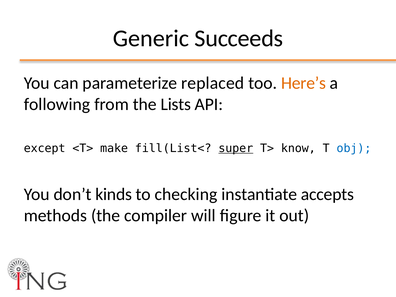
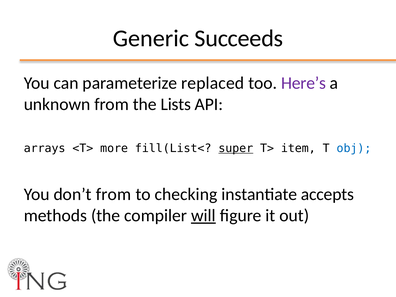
Here’s colour: orange -> purple (304, 83)
following: following -> unknown (57, 104)
except: except -> arrays (45, 148)
make: make -> more (114, 148)
know: know -> item (298, 148)
don’t kinds: kinds -> from (113, 194)
will underline: none -> present (203, 216)
